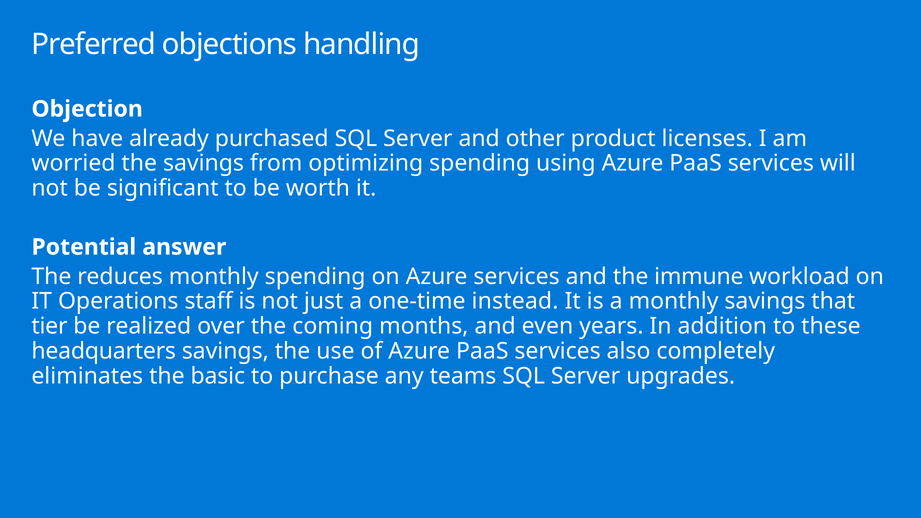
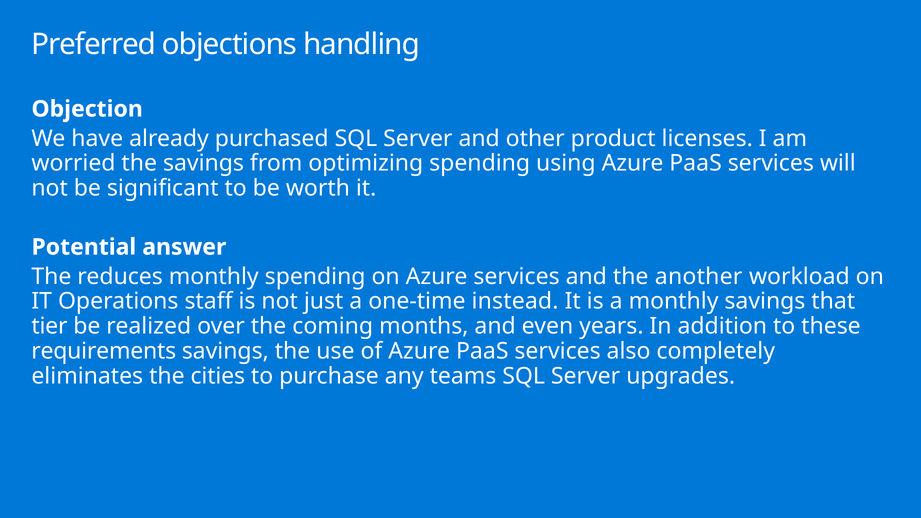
immune: immune -> another (699, 277)
headquarters: headquarters -> requirements (104, 351)
basic: basic -> cities (218, 376)
